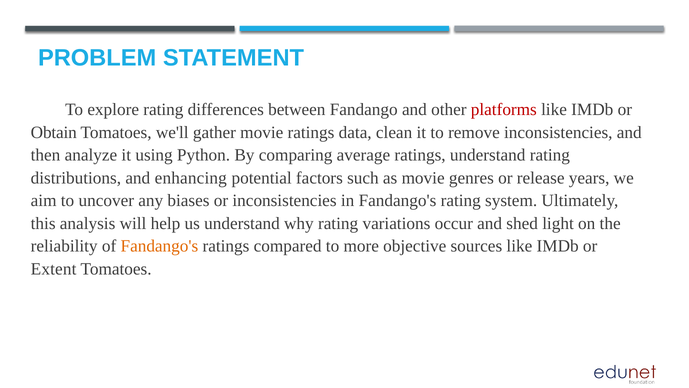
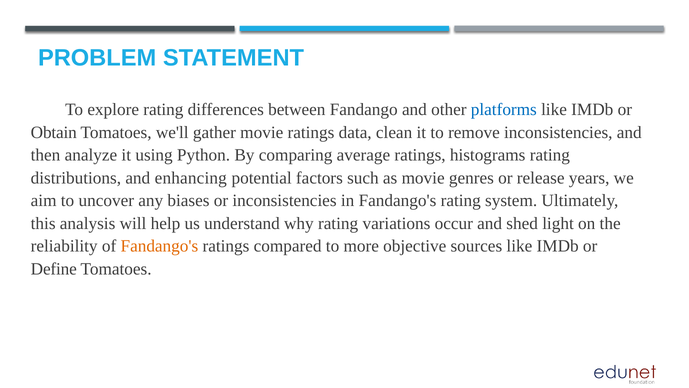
platforms colour: red -> blue (504, 109)
ratings understand: understand -> histograms (488, 155)
Extent: Extent -> Define (54, 269)
